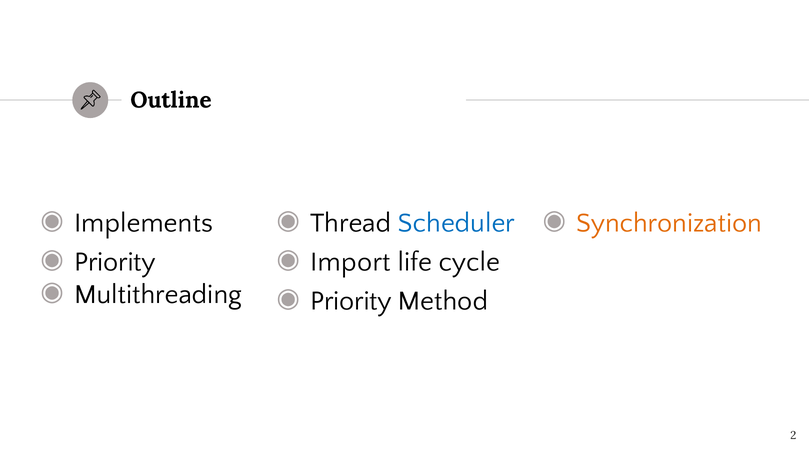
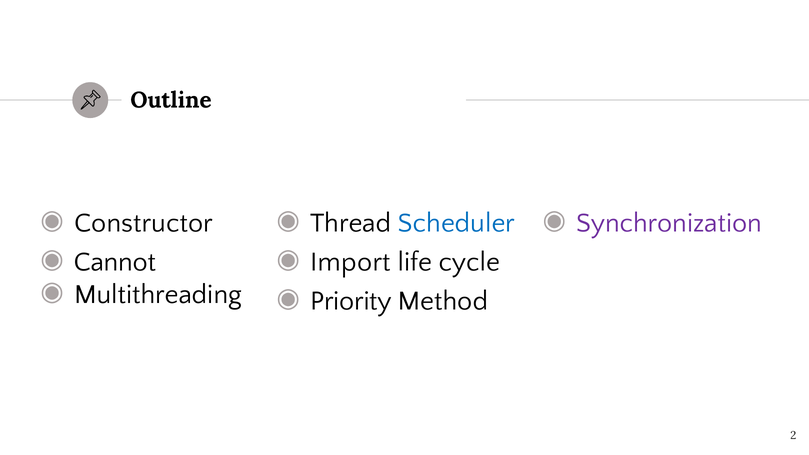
Implements: Implements -> Constructor (144, 223)
Synchronization colour: orange -> purple (669, 223)
Priority: Priority -> Cannot (115, 262)
